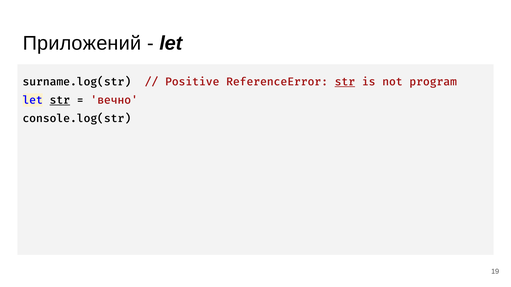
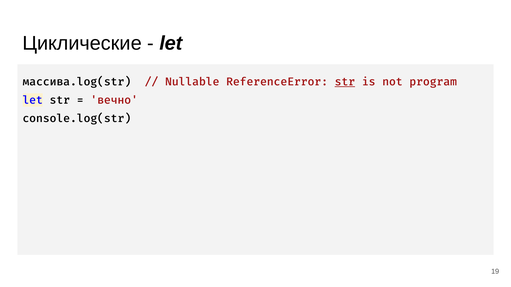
Приложений: Приложений -> Циклические (82, 43)
surname.log(str: surname.log(str -> массива.log(str (77, 82)
Positive: Positive -> Nullable (192, 82)
str underline: present -> none (60, 100)
